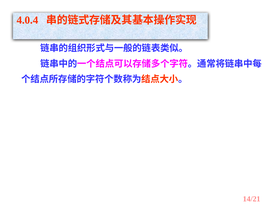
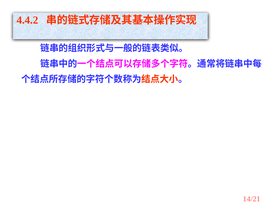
4.0.4: 4.0.4 -> 4.4.2 (27, 20)
